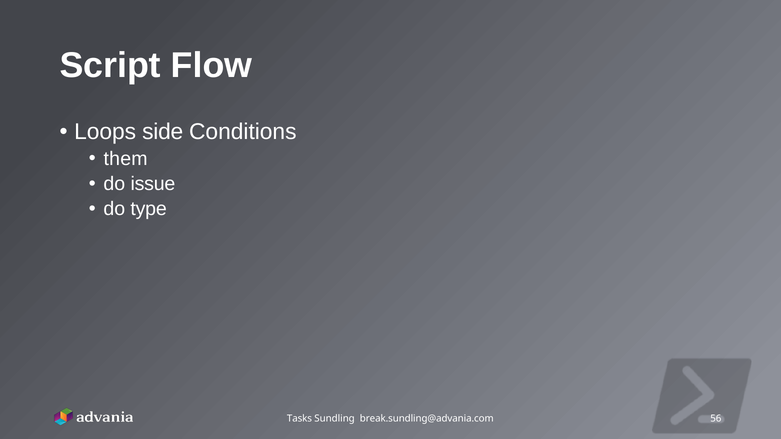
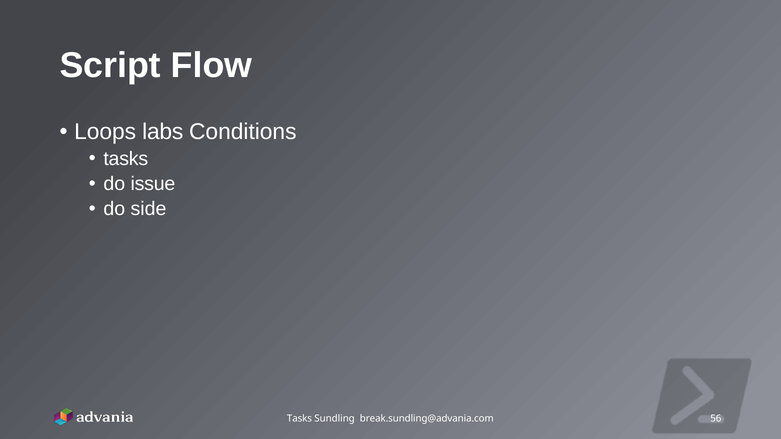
side: side -> labs (163, 132)
them: them -> tasks (126, 159)
type: type -> side (148, 209)
